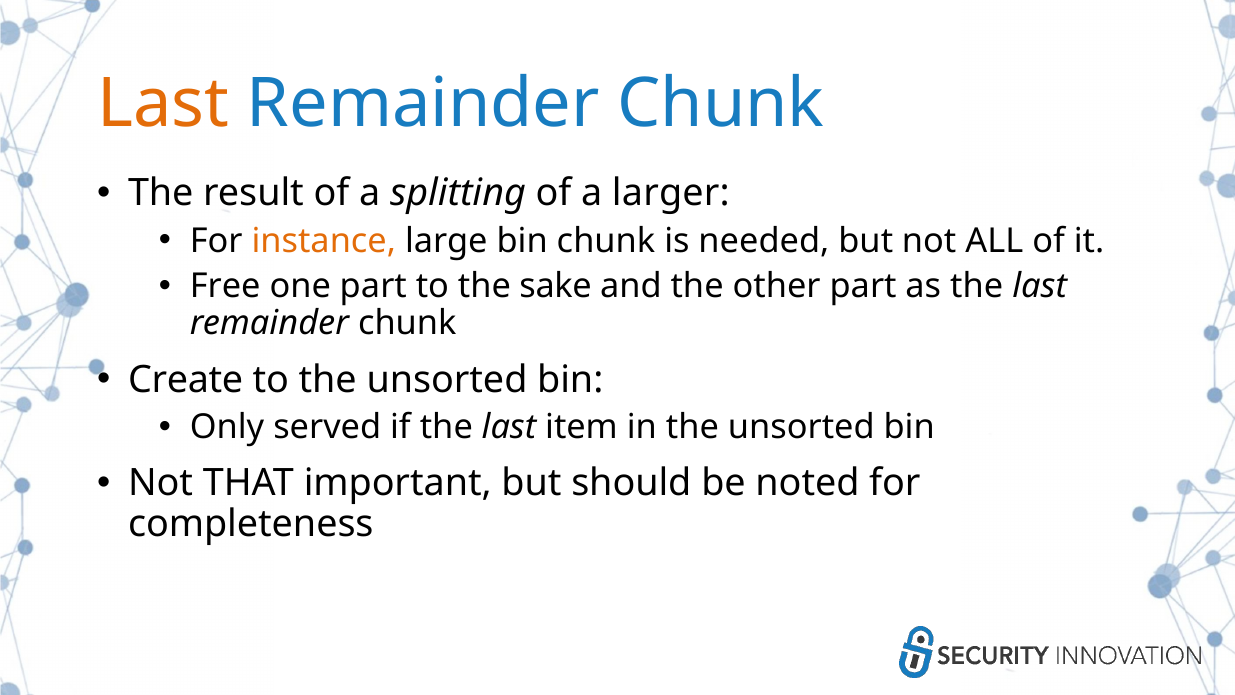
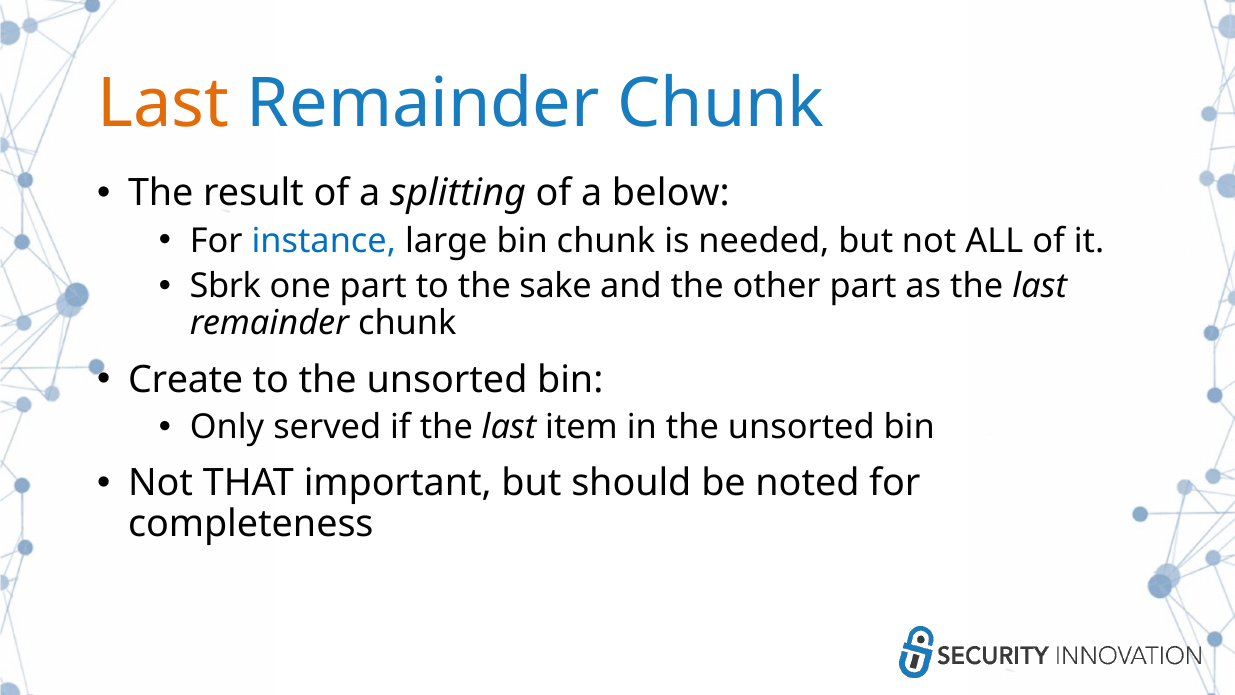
larger: larger -> below (671, 193)
instance colour: orange -> blue (324, 241)
Free: Free -> Sbrk (225, 286)
